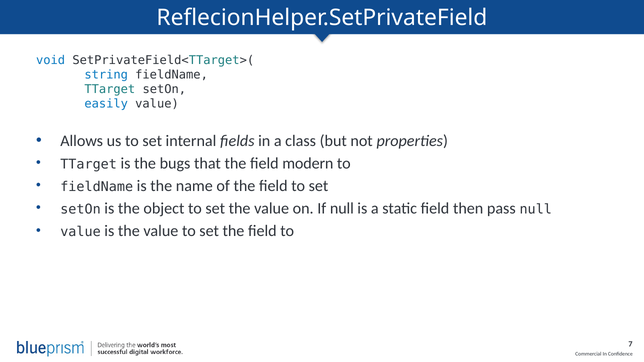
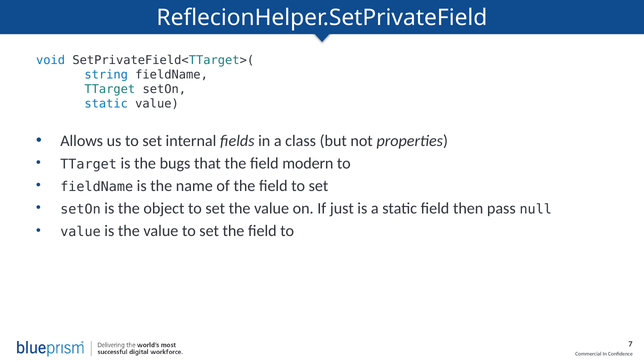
easily: easily -> static (106, 104)
If null: null -> just (342, 209)
